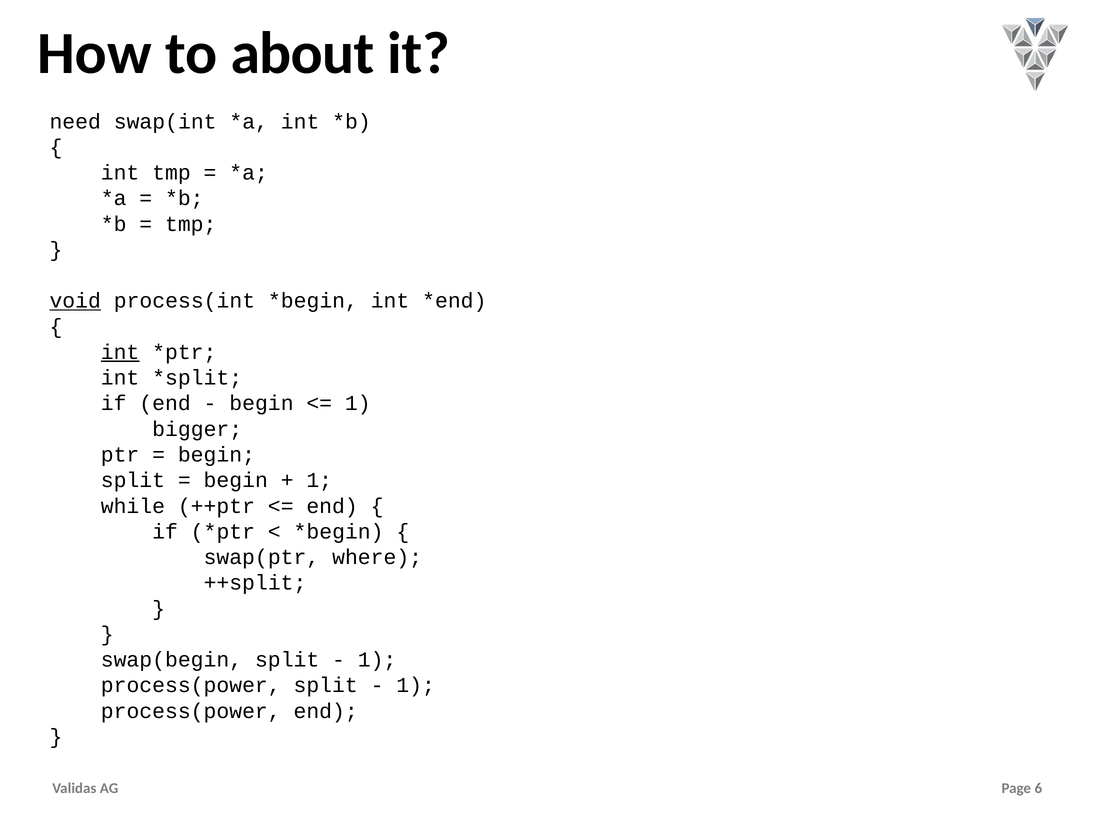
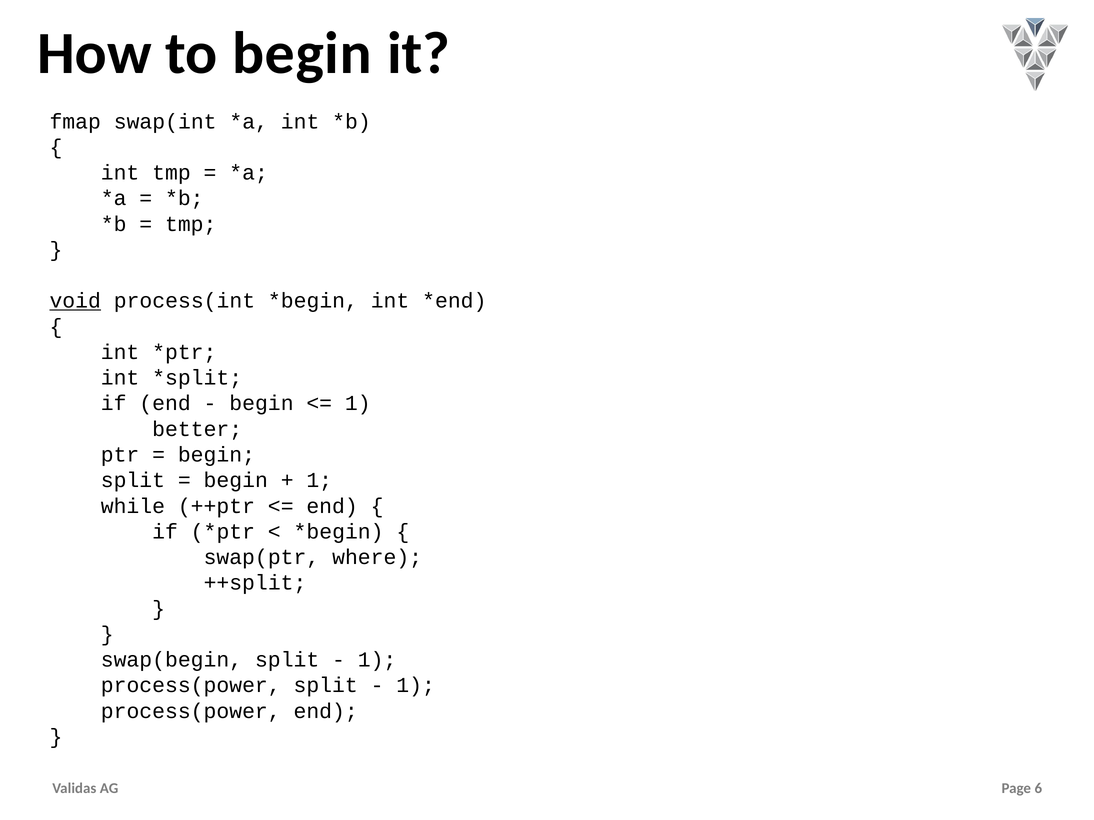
to about: about -> begin (302, 53)
need: need -> fmap (75, 122)
int underline: present -> none (120, 352)
bigger: bigger -> better (197, 429)
